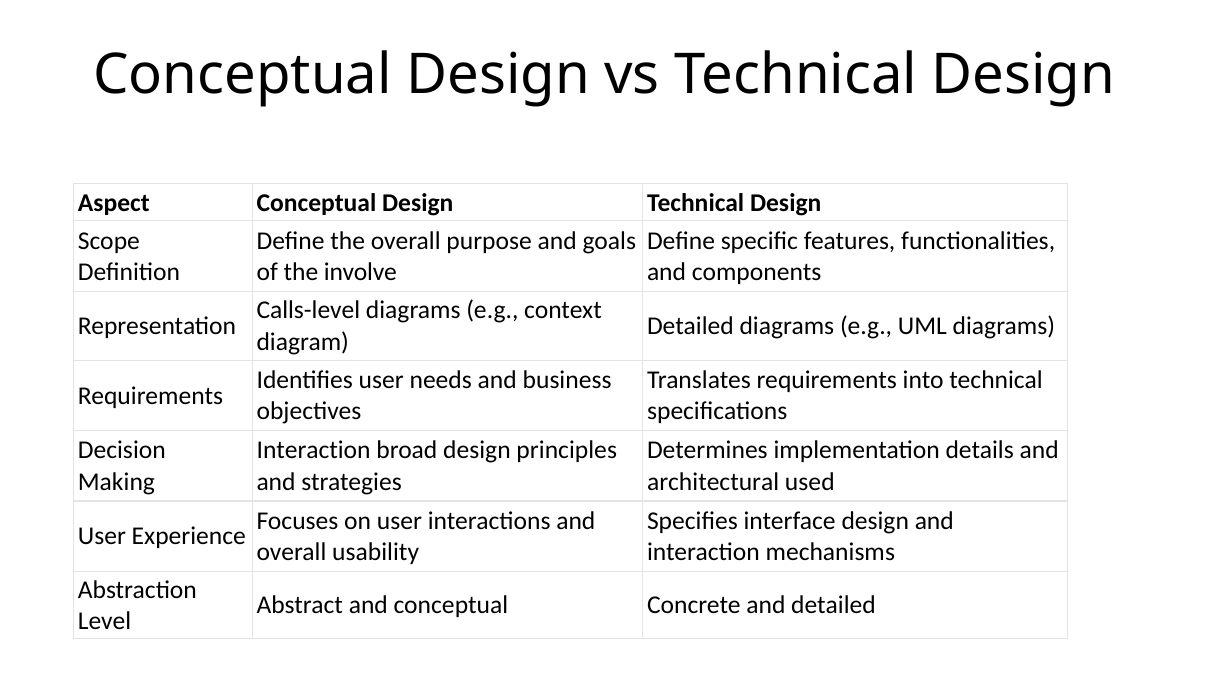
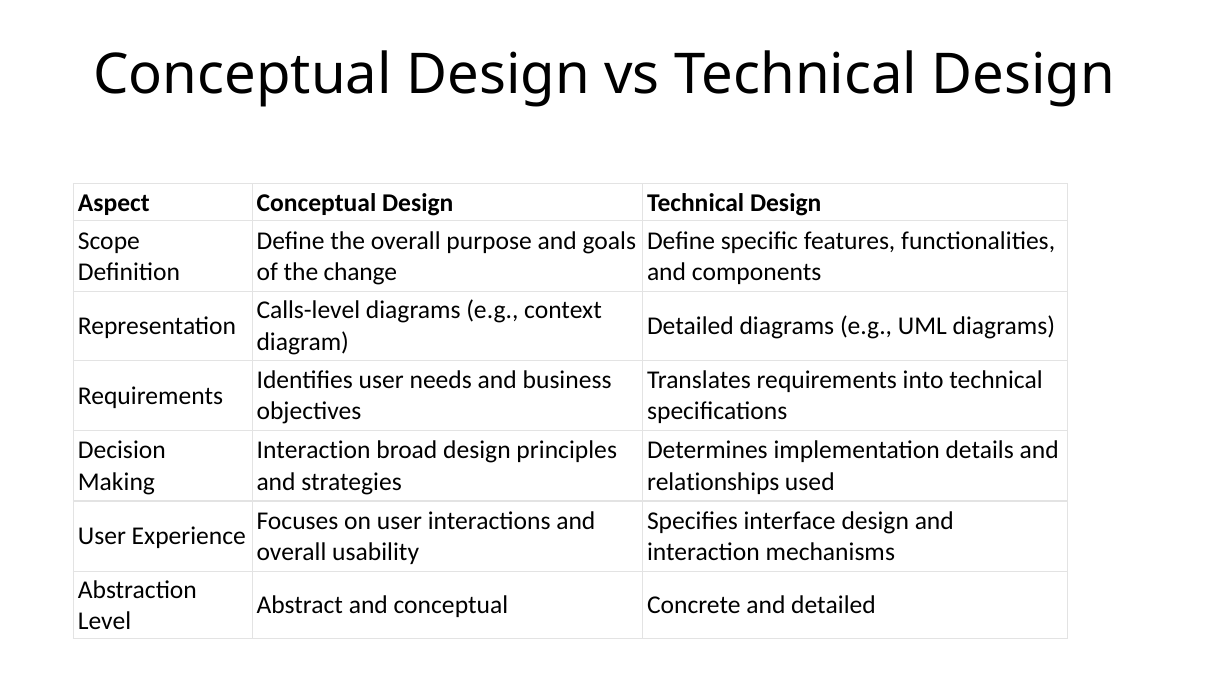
involve: involve -> change (360, 272)
architectural: architectural -> relationships (713, 481)
